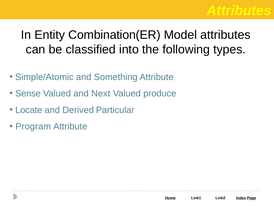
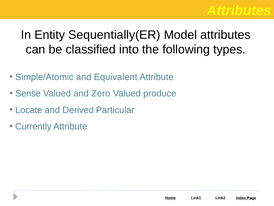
Combination(ER: Combination(ER -> Sequentially(ER (114, 35)
Something: Something -> Equivalent (116, 77)
Next: Next -> Zero (101, 93)
Program: Program -> Currently (33, 126)
